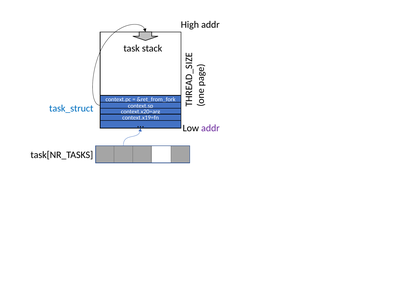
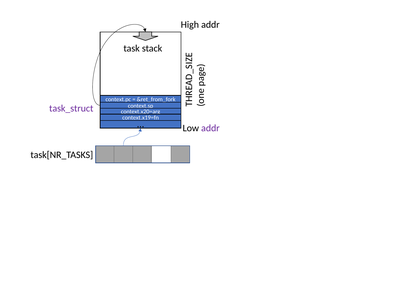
task_struct colour: blue -> purple (71, 108)
